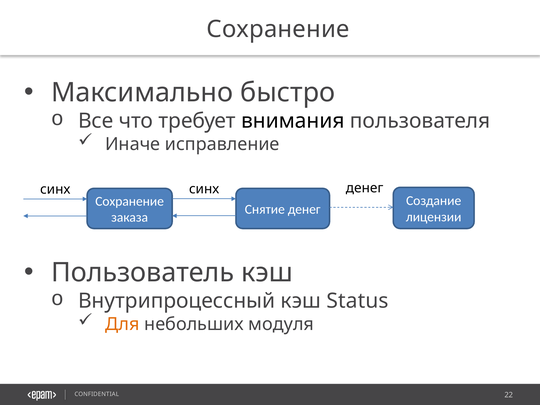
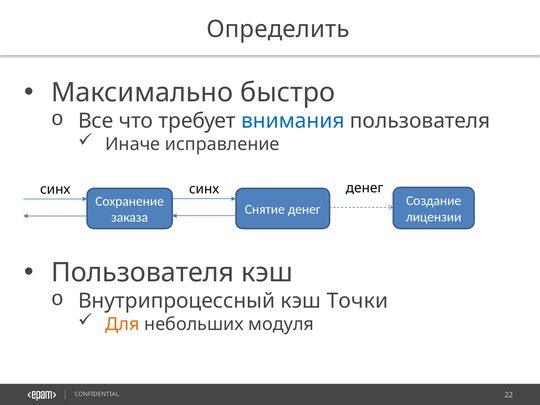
Сохранение: Сохранение -> Определить (278, 29)
внимания colour: black -> blue (293, 121)
Пользователь: Пользователь -> Пользователя (143, 273)
Status: Status -> Точки (358, 301)
